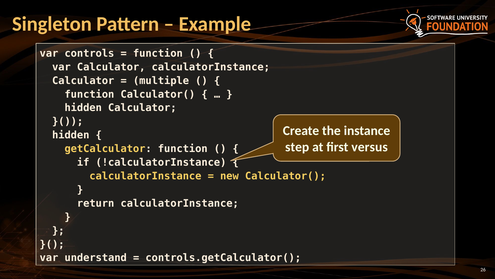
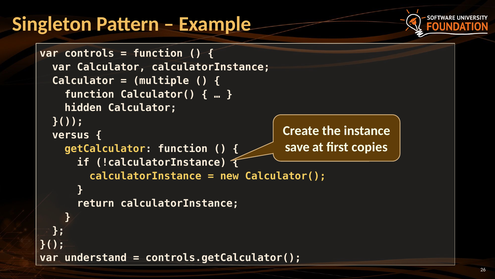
hidden: hidden -> versus (71, 135)
step: step -> save (297, 147)
versus: versus -> copies (370, 147)
